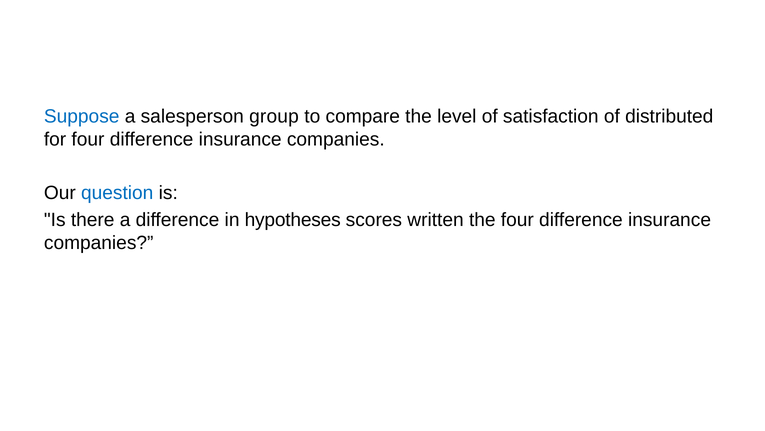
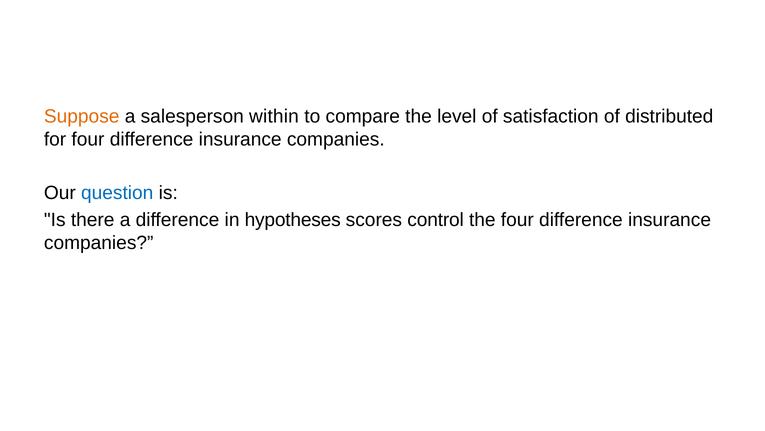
Suppose colour: blue -> orange (82, 116)
group: group -> within (274, 116)
written: written -> control (436, 219)
